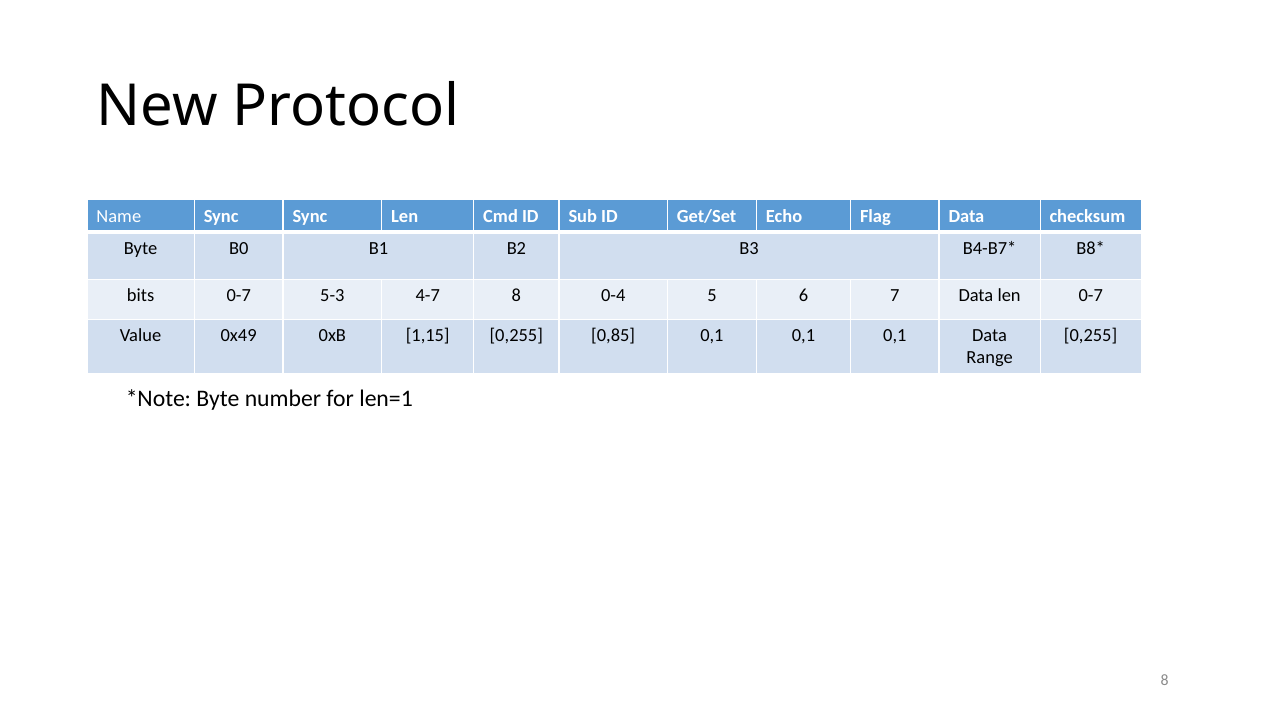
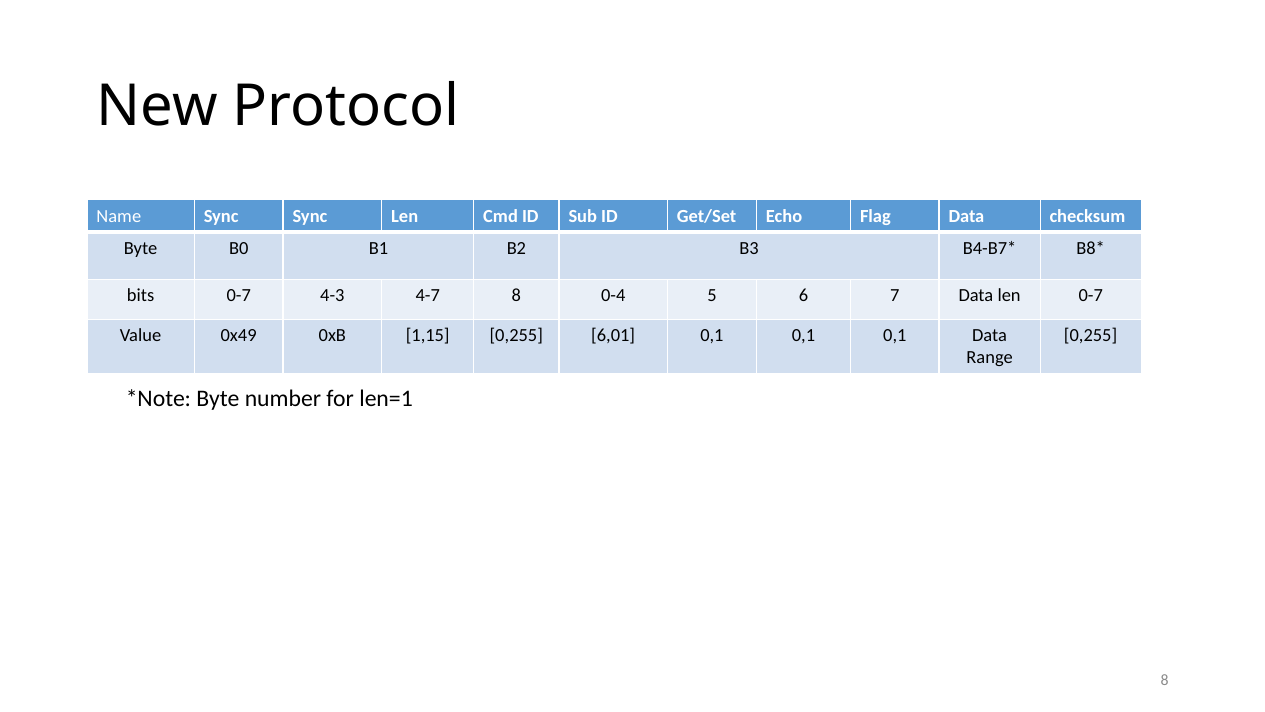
5-3: 5-3 -> 4-3 (332, 295)
0,85: 0,85 -> 6,01 (613, 335)
